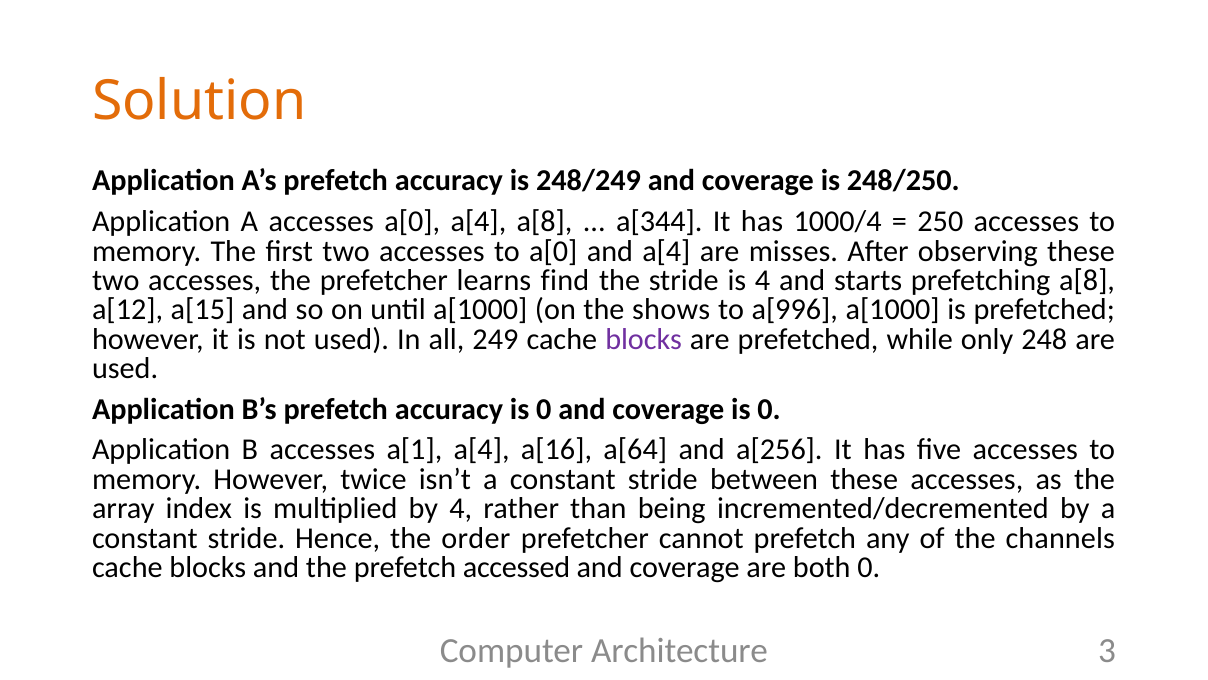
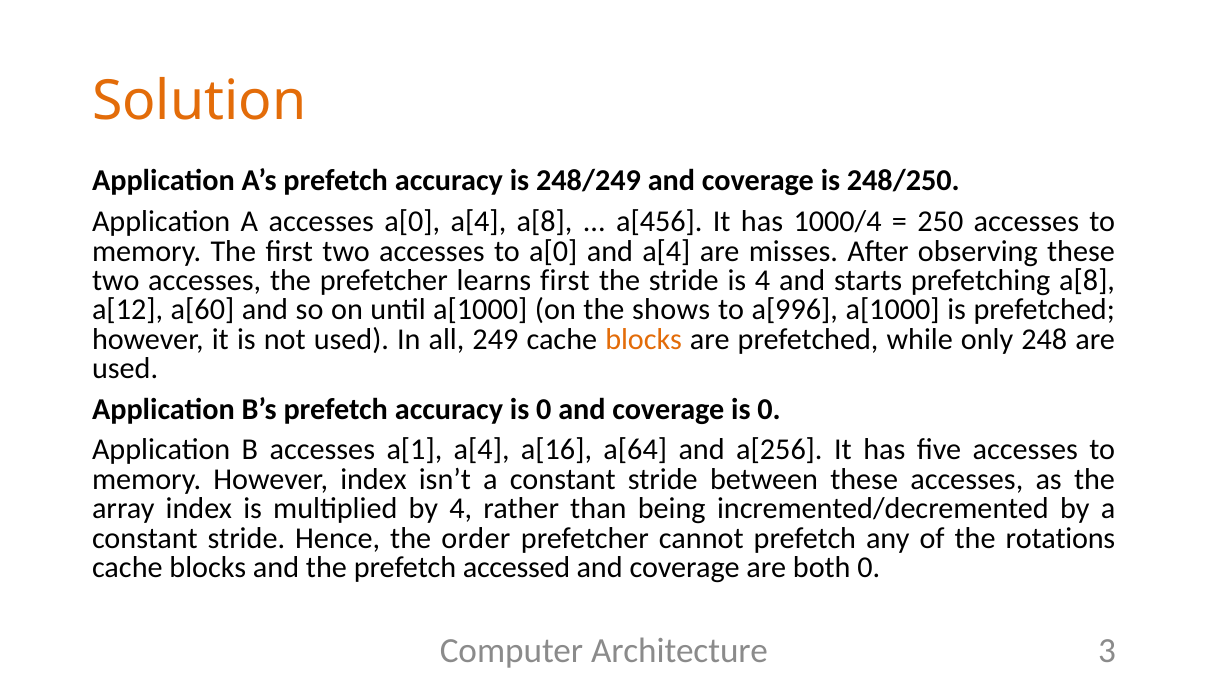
a[344: a[344 -> a[456 (659, 221)
learns find: find -> first (565, 280)
a[15: a[15 -> a[60 (203, 310)
blocks colour: purple -> orange (644, 339)
However twice: twice -> index (373, 479)
channels: channels -> rotations (1060, 538)
